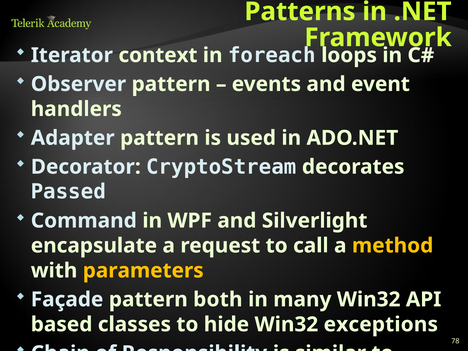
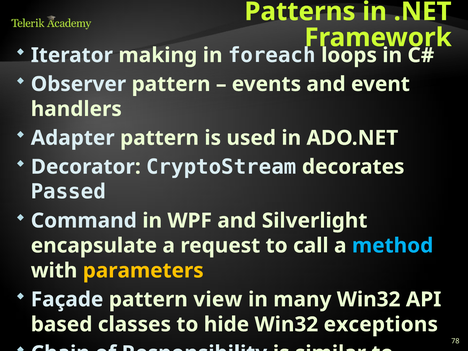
context: context -> making (158, 55)
method colour: yellow -> light blue (393, 246)
both: both -> view (218, 299)
